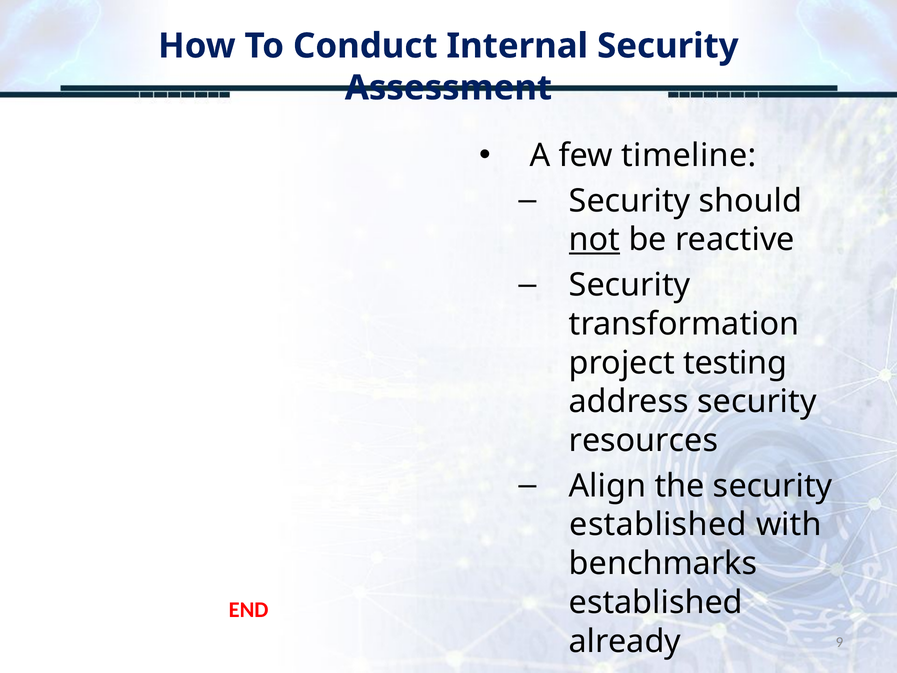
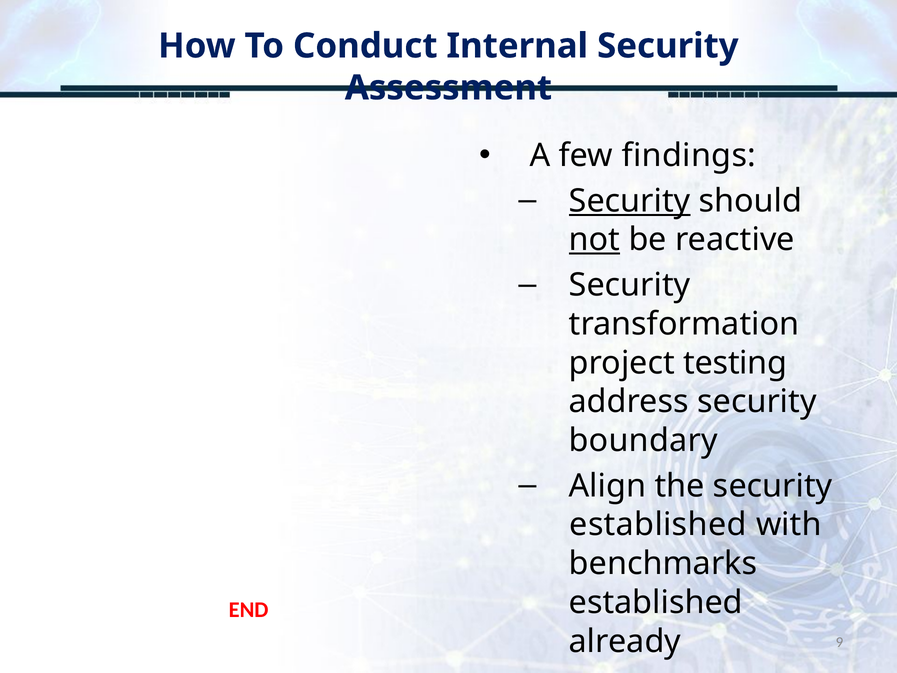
timeline: timeline -> findings (689, 156)
Security underline: none -> present (630, 201)
resources: resources -> boundary (643, 440)
